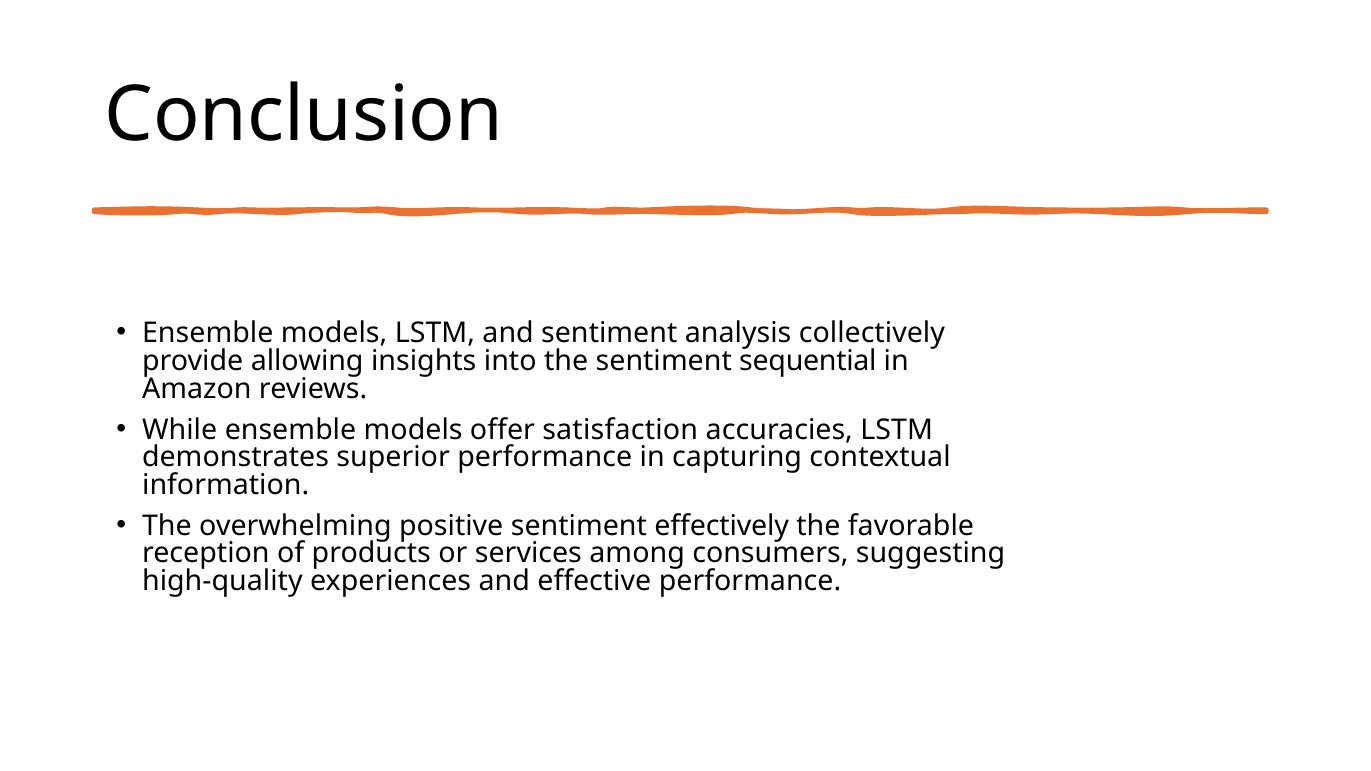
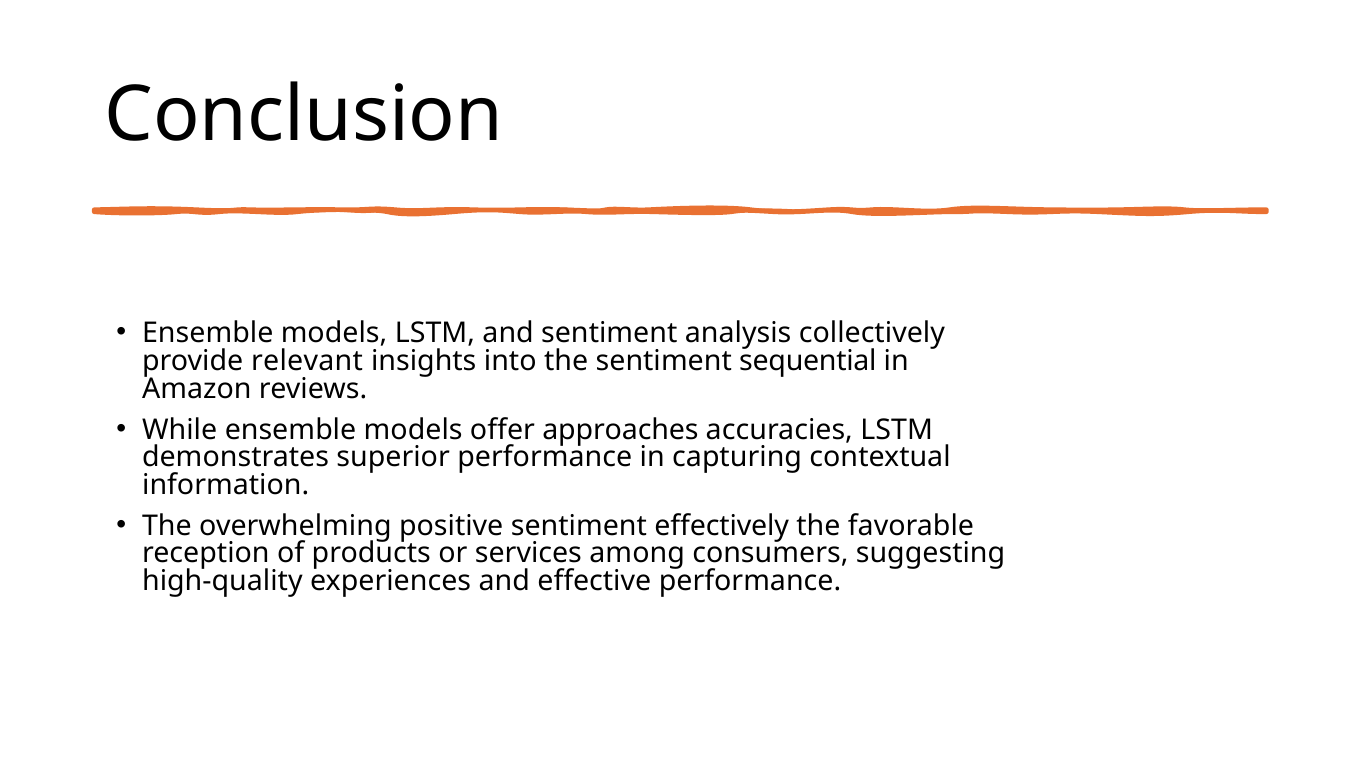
allowing: allowing -> relevant (307, 361)
satisfaction: satisfaction -> approaches (620, 430)
